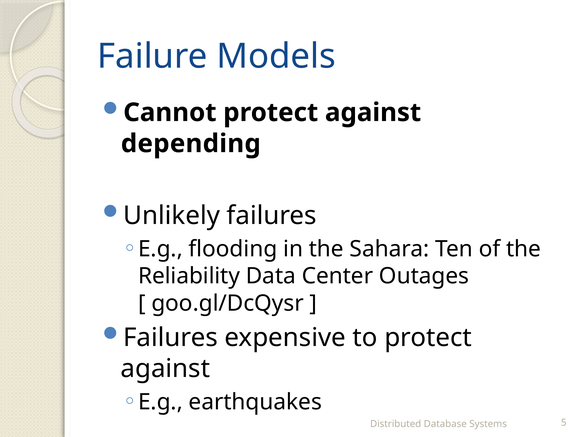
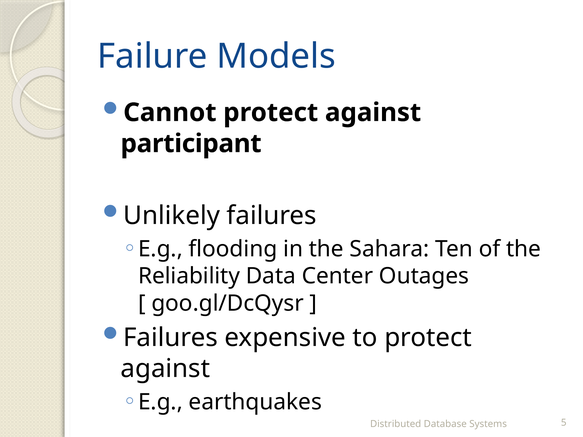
depending: depending -> participant (191, 144)
